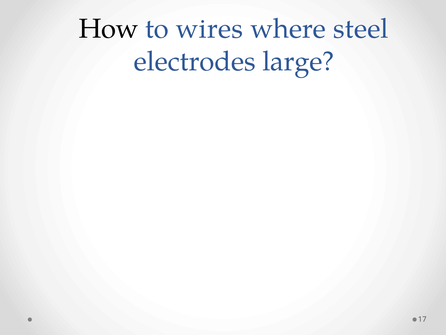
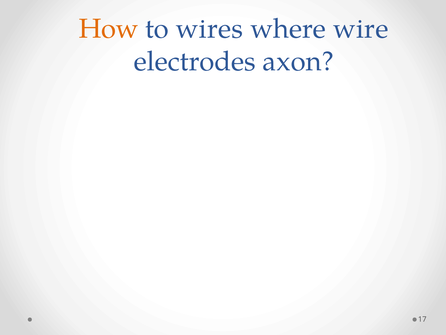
How colour: black -> orange (109, 29)
steel: steel -> wire (361, 29)
large: large -> axon (298, 61)
